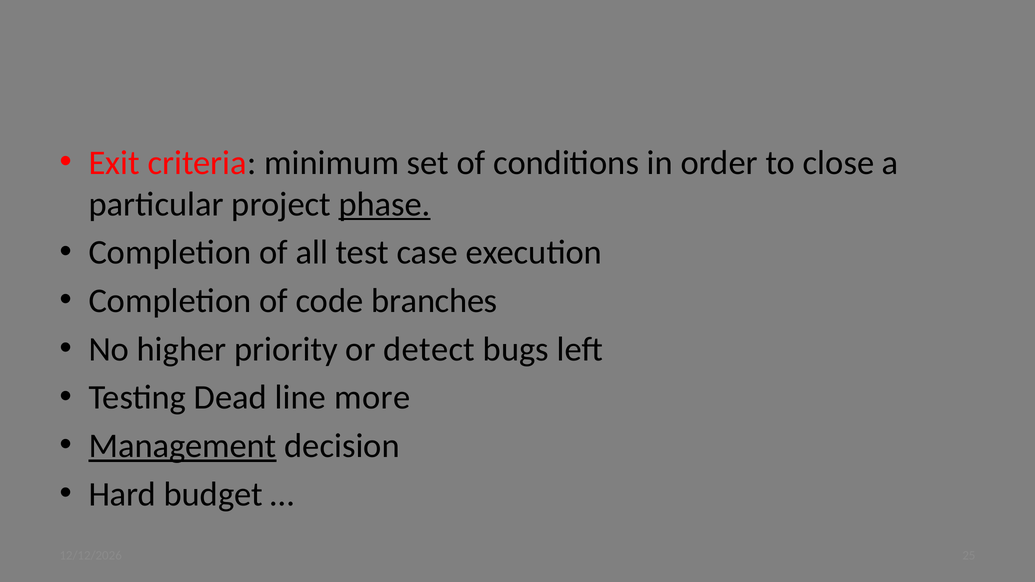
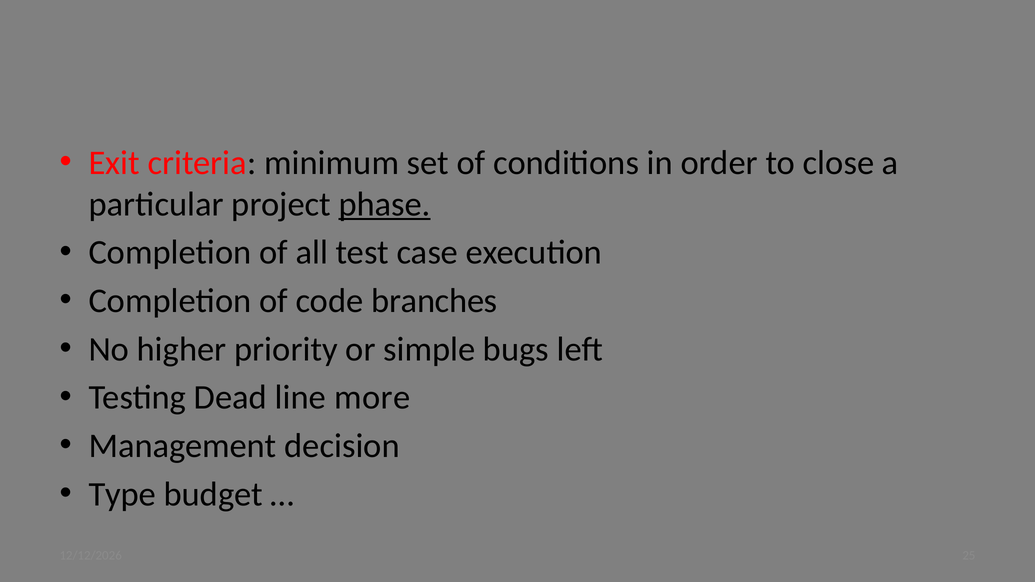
detect: detect -> simple (429, 349)
Management underline: present -> none (183, 446)
Hard: Hard -> Type (122, 494)
